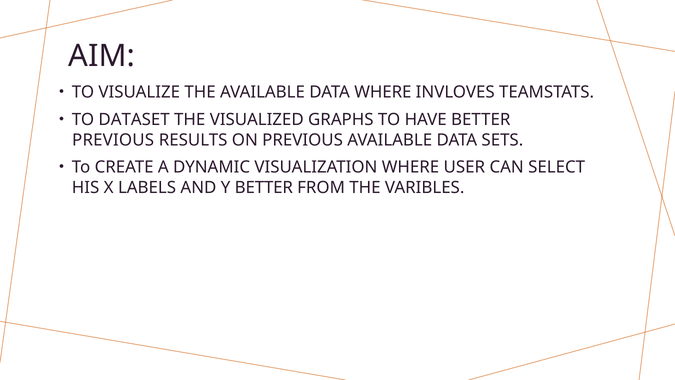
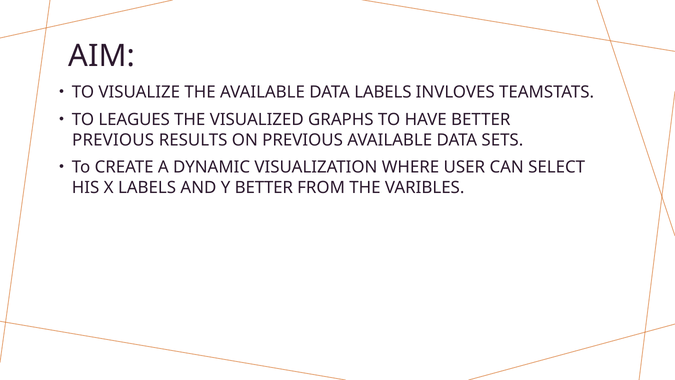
DATA WHERE: WHERE -> LABELS (383, 92)
DATASET: DATASET -> LEAGUES (134, 120)
